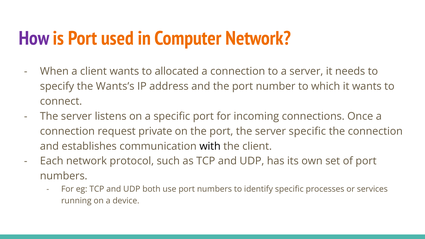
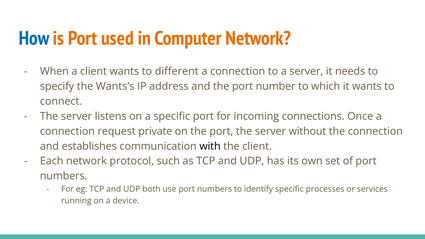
How colour: purple -> blue (34, 38)
allocated: allocated -> different (177, 71)
server specific: specific -> without (307, 131)
